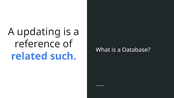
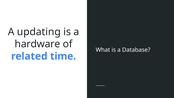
reference: reference -> hardware (37, 44)
such: such -> time (63, 56)
